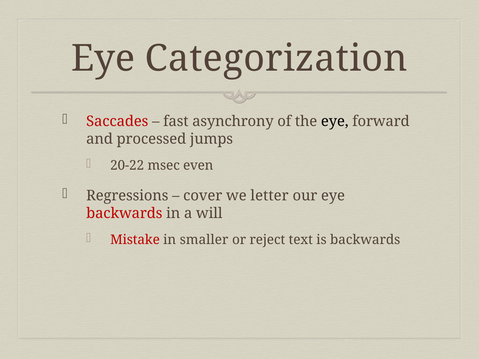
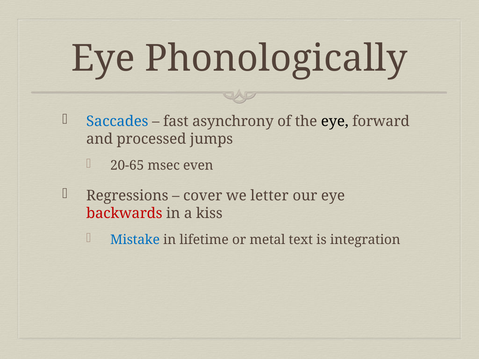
Categorization: Categorization -> Phonologically (276, 58)
Saccades colour: red -> blue (117, 121)
20-22: 20-22 -> 20-65 (127, 166)
will: will -> kiss (209, 213)
Mistake colour: red -> blue (135, 240)
smaller: smaller -> lifetime (204, 240)
reject: reject -> metal (267, 240)
is backwards: backwards -> integration (365, 240)
